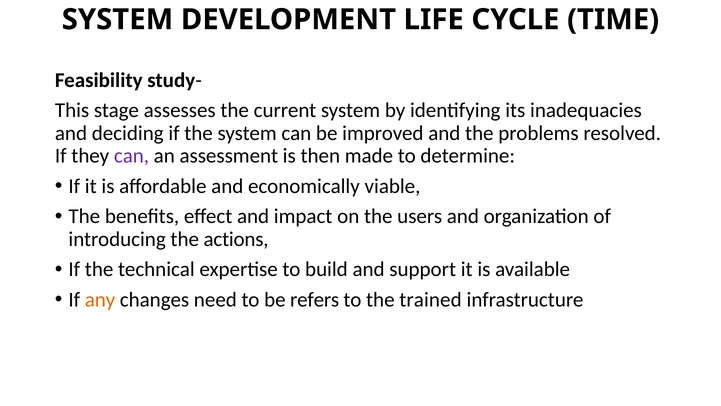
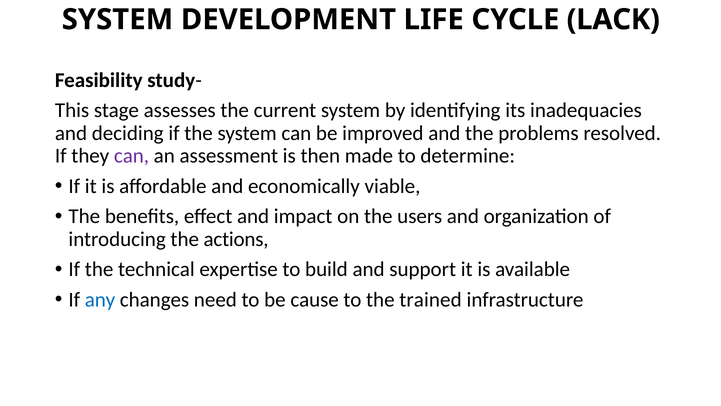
TIME: TIME -> LACK (613, 19)
any colour: orange -> blue (100, 299)
refers: refers -> cause (315, 299)
